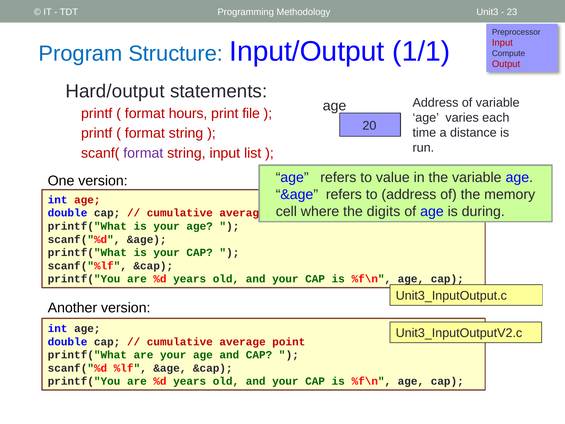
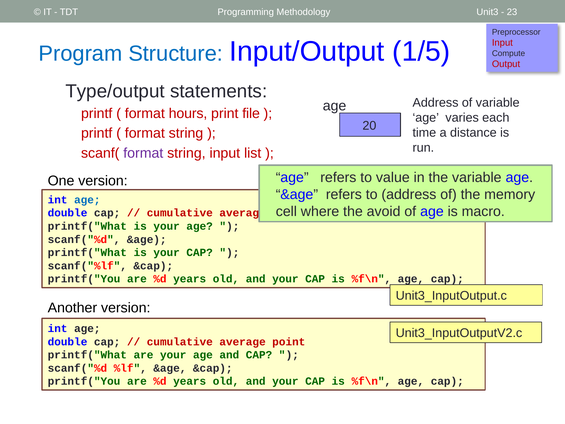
1/1: 1/1 -> 1/5 (421, 51)
Hard/output: Hard/output -> Type/output (115, 91)
age colour: red -> blue (87, 200)
digits: digits -> avoid (384, 211)
during: during -> macro (483, 211)
